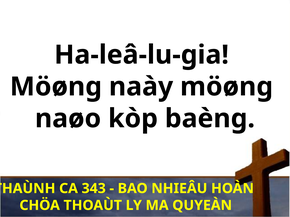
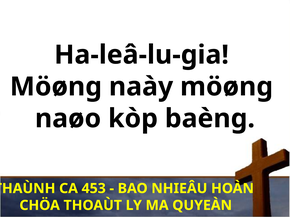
343: 343 -> 453 (94, 189)
